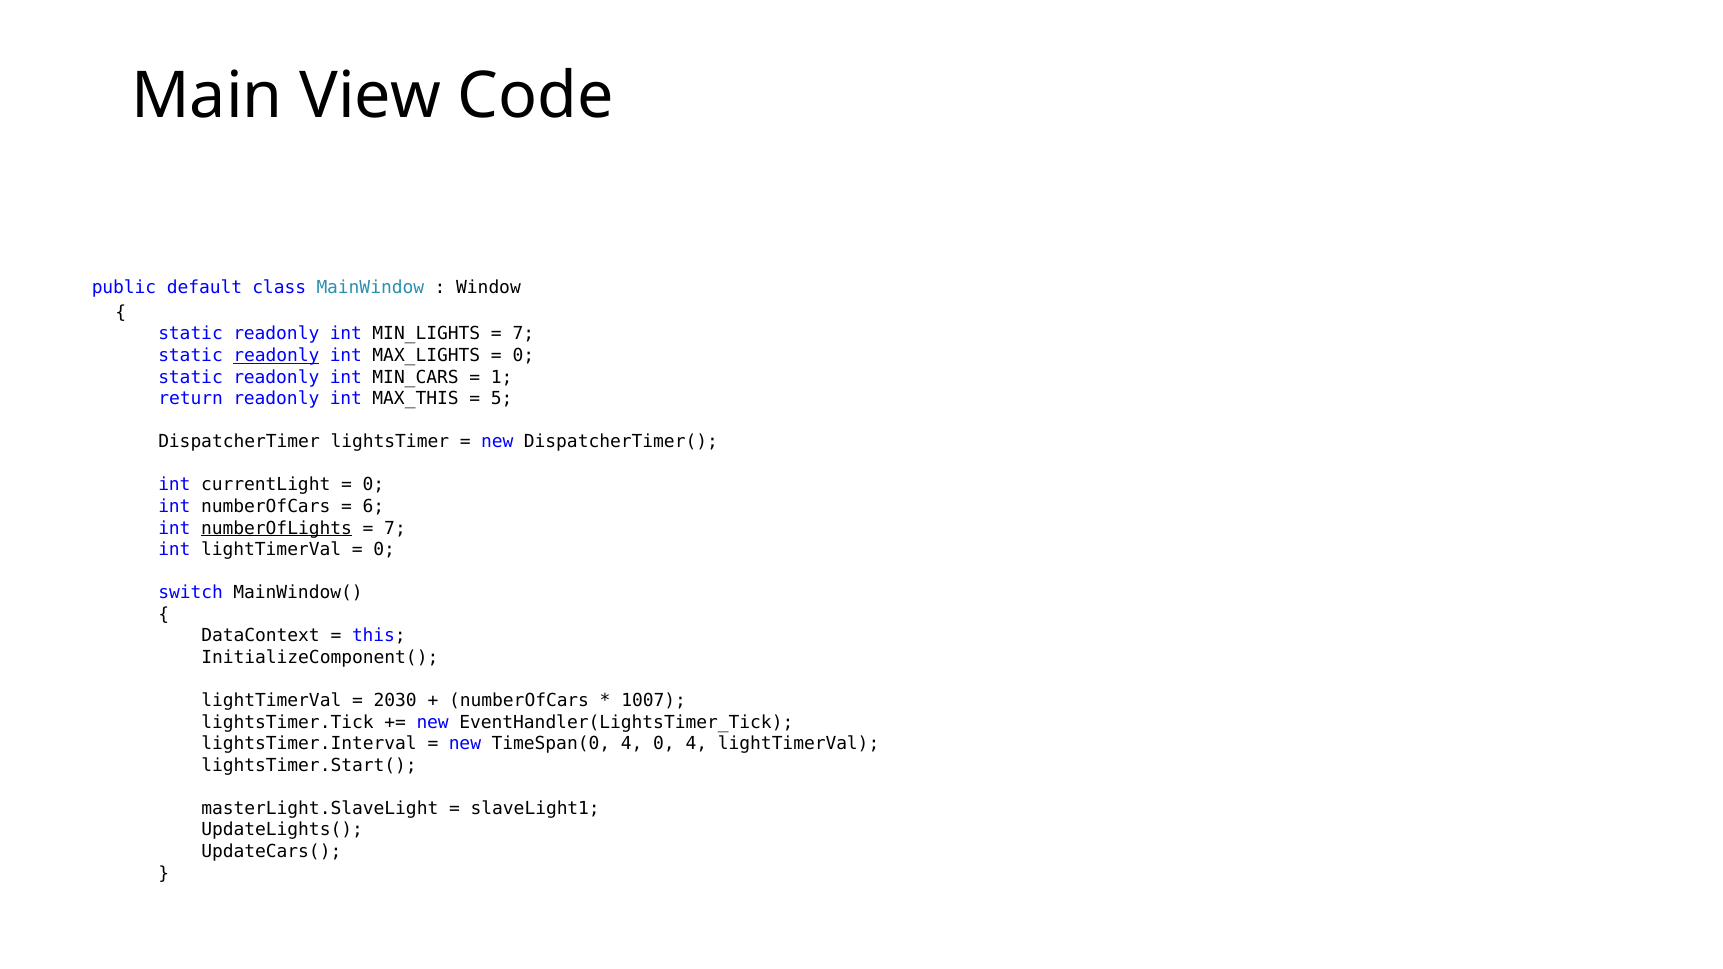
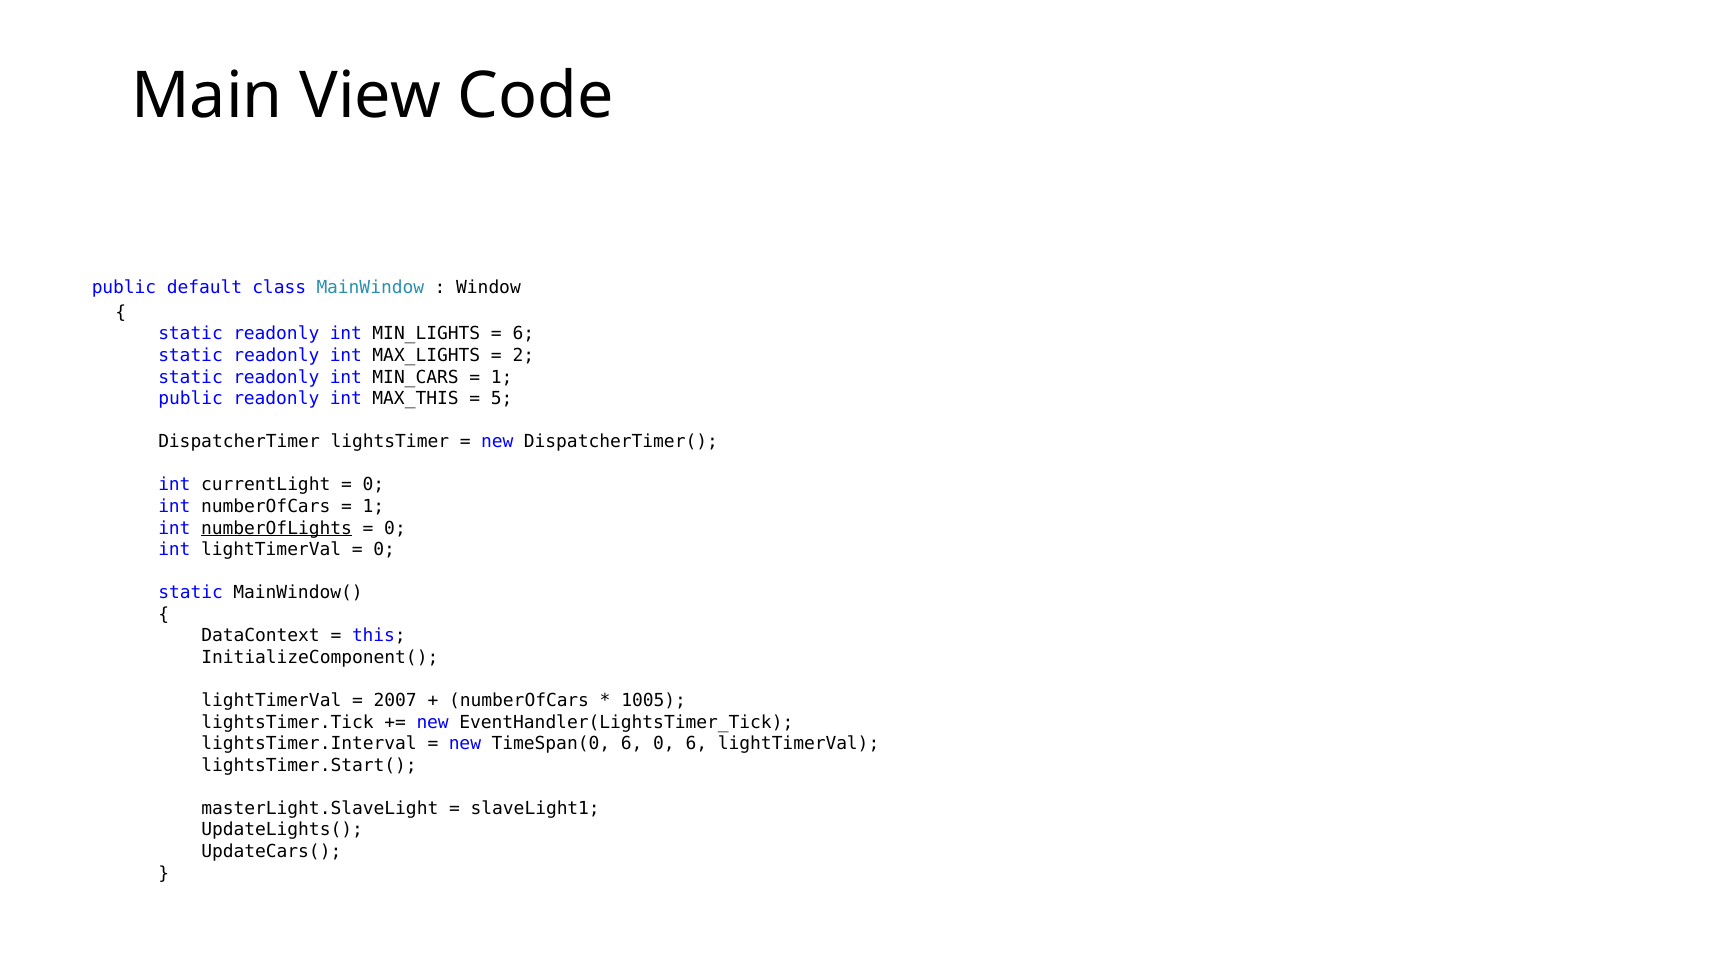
7: 7 -> 6 (523, 334)
readonly underline: present -> none (276, 356)
0: 0 -> 2 (523, 356)
return: return -> public (191, 399)
6: 6 -> 1 (373, 507)
7: 7 -> 0 (395, 528)
switch: switch -> static (191, 593)
2030: 2030 -> 2007 (395, 701)
1007: 1007 -> 1005 (654, 701)
TimeSpan(0 4: 4 -> 6 (632, 744)
0 4: 4 -> 6 (696, 744)
